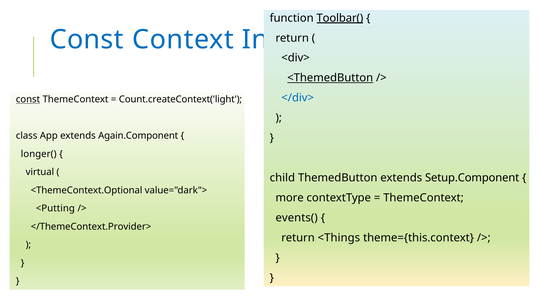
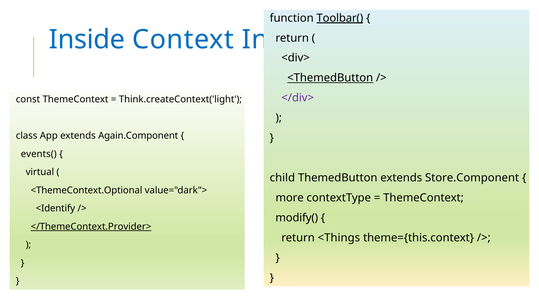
Const: Const -> Inside (87, 40)
</div> colour: blue -> purple (298, 98)
const underline: present -> none (28, 99)
Count.createContext('light: Count.createContext('light -> Think.createContext('light (180, 99)
longer(: longer( -> events( (39, 154)
Setup.Component: Setup.Component -> Store.Component (472, 178)
<Putting: <Putting -> <Identify (55, 209)
events(: events( -> modify( (297, 218)
</ThemeContext.Provider> underline: none -> present (91, 227)
